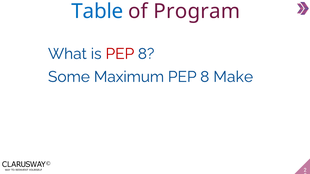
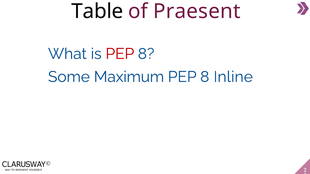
Table colour: blue -> black (97, 11)
Program: Program -> Praesent (197, 11)
Make: Make -> Inline (233, 77)
